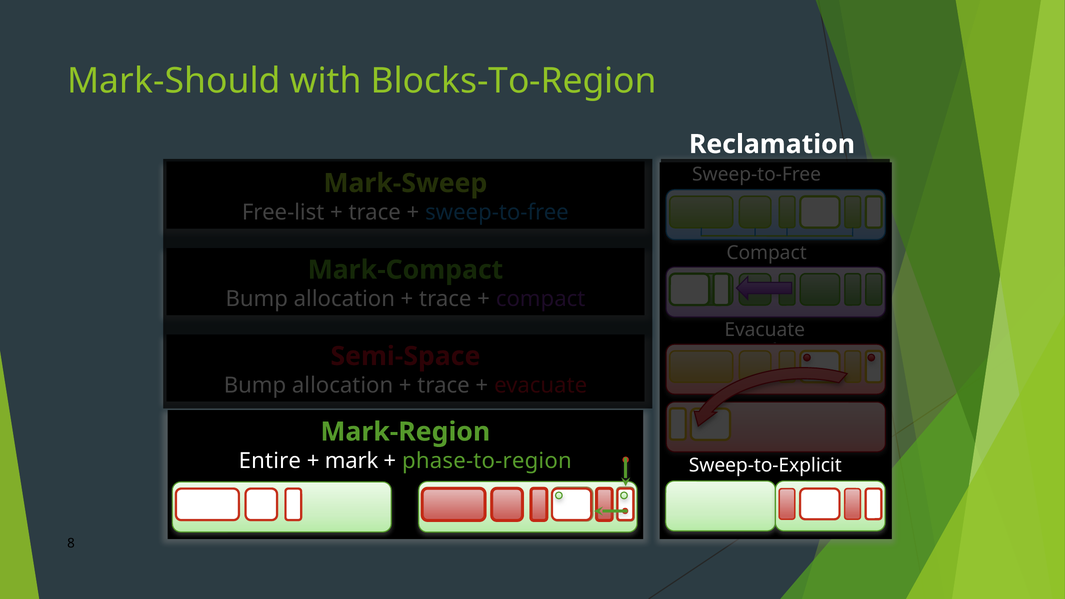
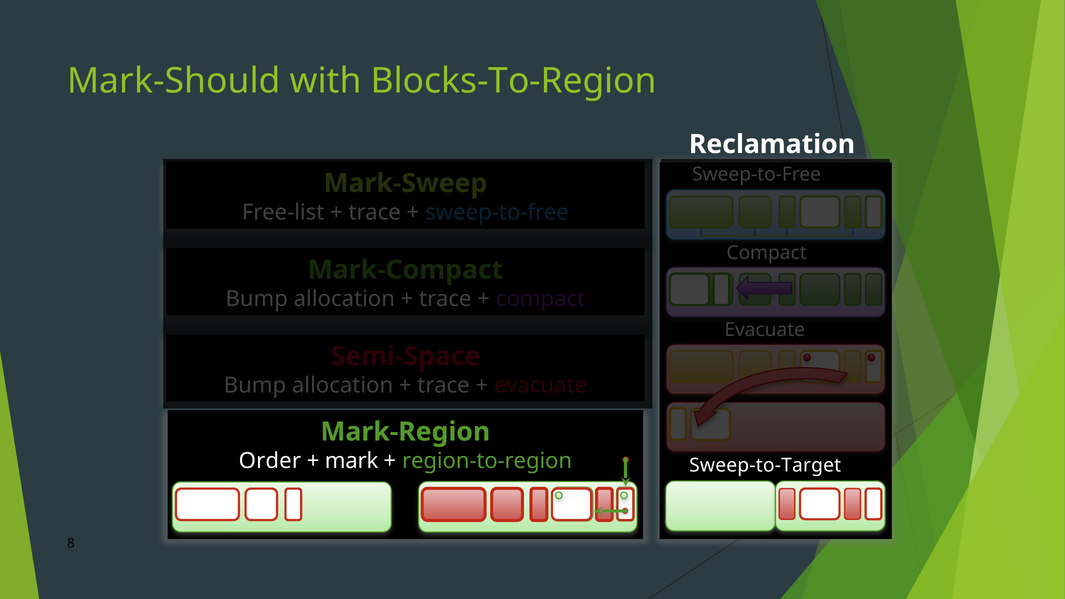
Entire: Entire -> Order (270, 461)
phase-to-region: phase-to-region -> region-to-region (487, 461)
Sweep-to-Explicit: Sweep-to-Explicit -> Sweep-to-Target (765, 466)
